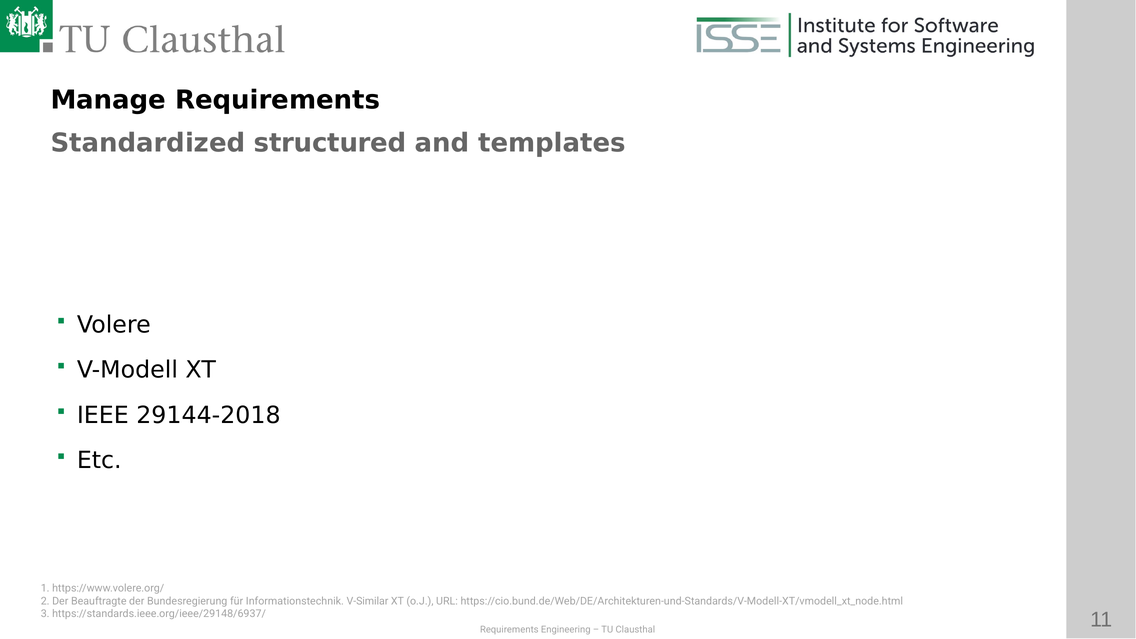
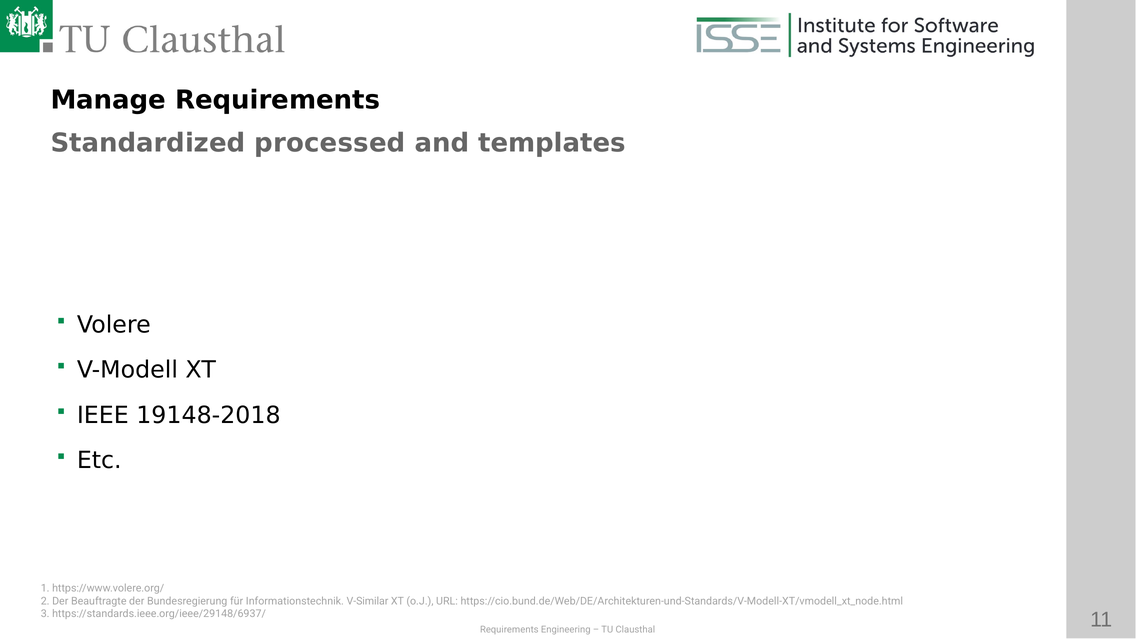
structured: structured -> processed (330, 143)
29144-2018: 29144-2018 -> 19148-2018 (208, 415)
